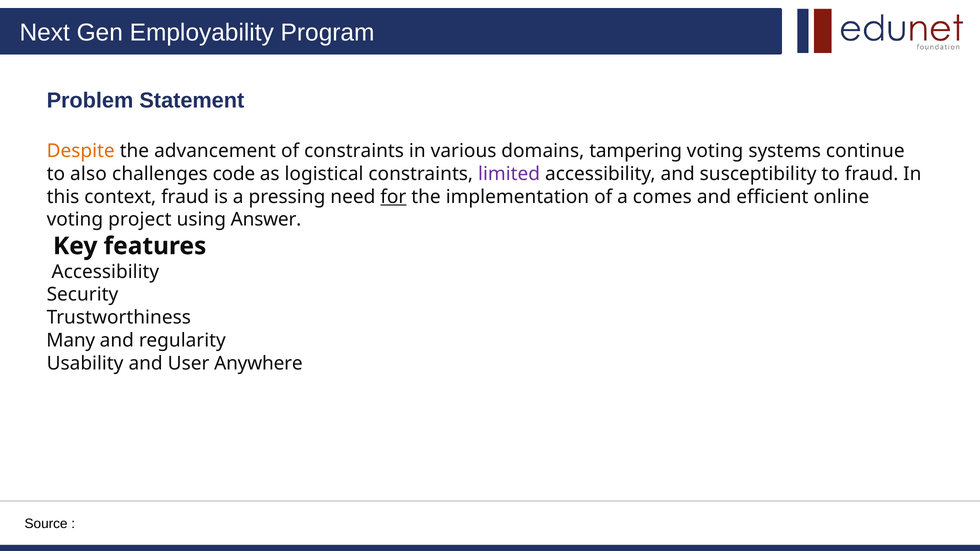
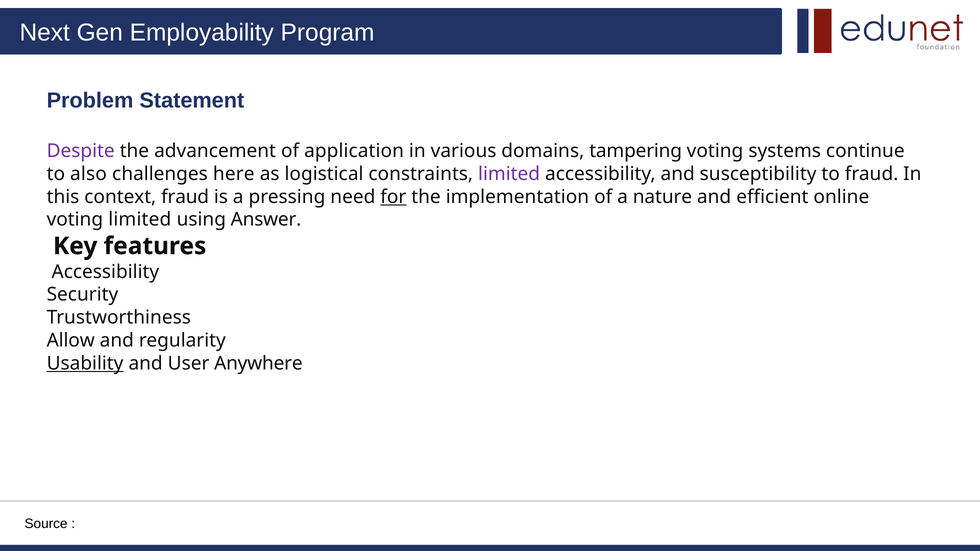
Despite colour: orange -> purple (81, 151)
of constraints: constraints -> application (354, 151)
code: code -> here (234, 174)
comes: comes -> nature (662, 197)
voting project: project -> limited (140, 220)
Many: Many -> Allow (71, 341)
Usability underline: none -> present (85, 363)
